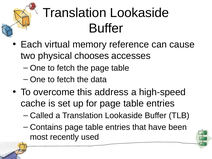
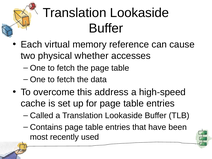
chooses: chooses -> whether (92, 56)
